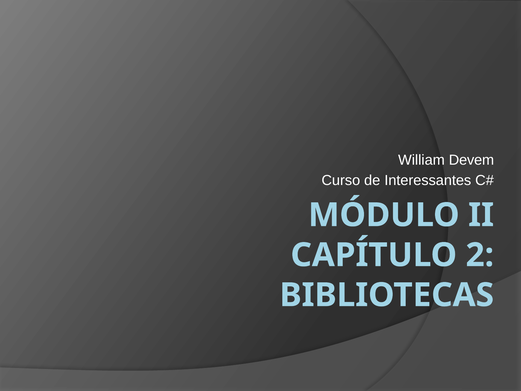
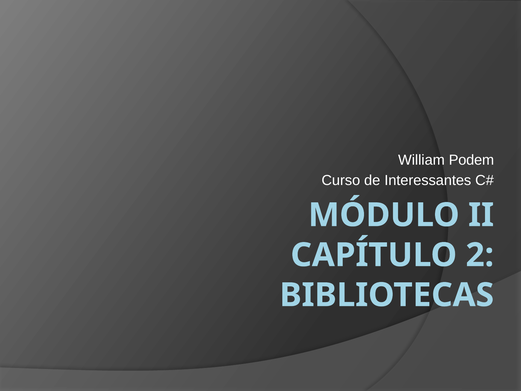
Devem: Devem -> Podem (471, 160)
